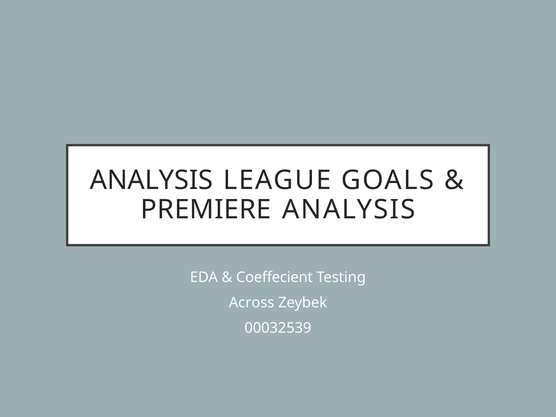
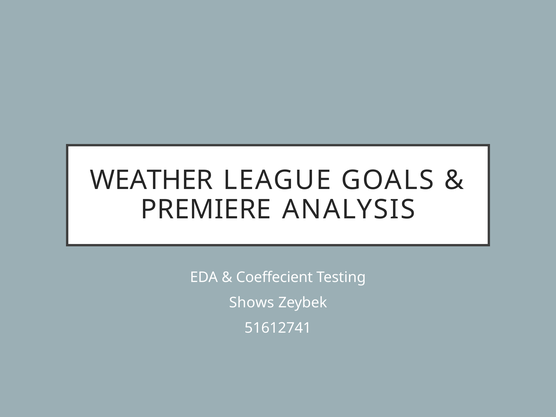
ANALYSIS: ANALYSIS -> WEATHER (152, 180)
Across: Across -> Shows (252, 303)
00032539: 00032539 -> 51612741 (278, 328)
